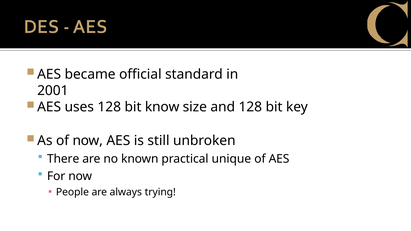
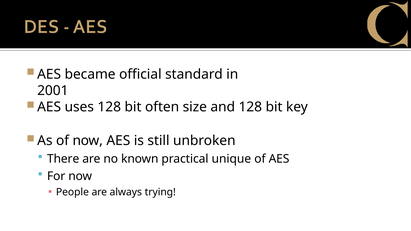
know: know -> often (162, 107)
